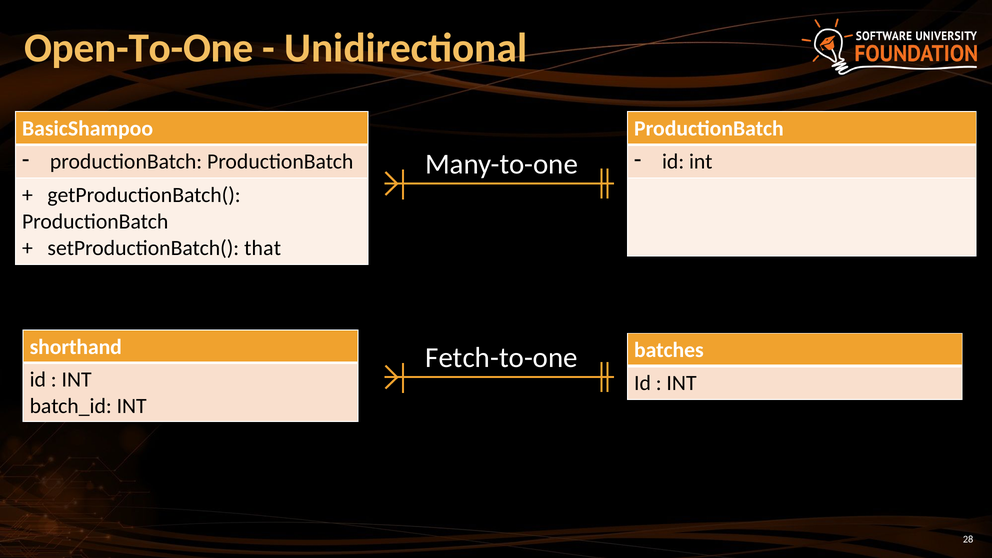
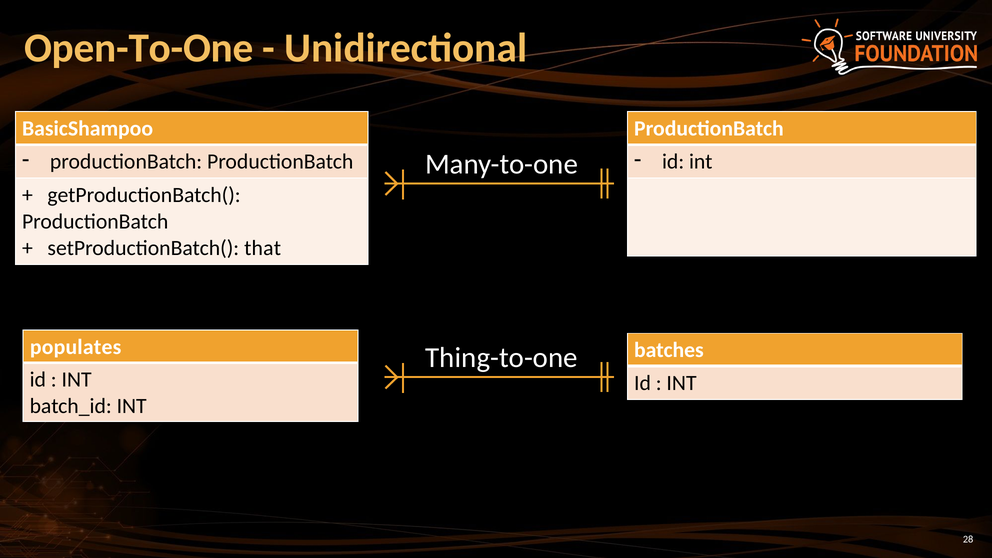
shorthand: shorthand -> populates (76, 347)
Fetch-to-one: Fetch-to-one -> Thing-to-one (502, 358)
